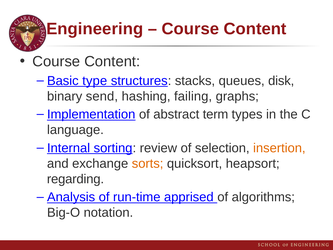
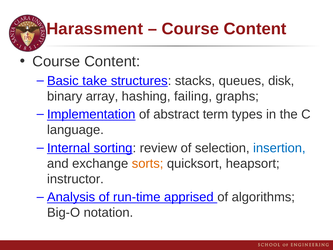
Engineering: Engineering -> Harassment (95, 29)
type: type -> take (95, 81)
send: send -> array (102, 96)
insertion colour: orange -> blue (279, 148)
regarding: regarding -> instructor (75, 179)
